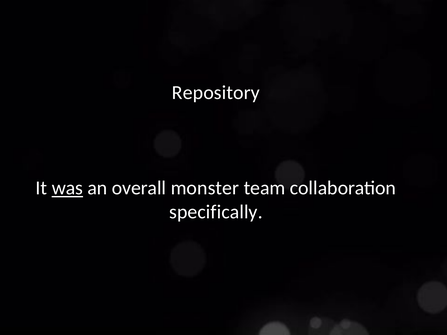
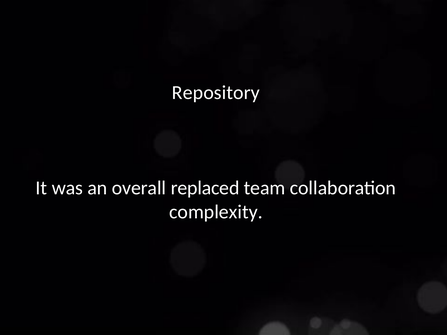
was underline: present -> none (67, 188)
monster: monster -> replaced (205, 188)
specifically: specifically -> complexity (216, 212)
